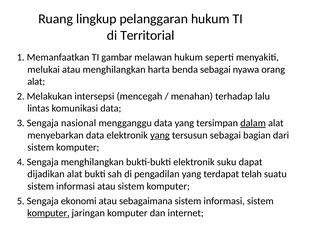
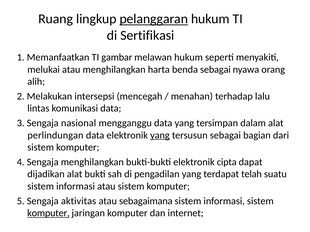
pelanggaran underline: none -> present (154, 19)
Territorial: Territorial -> Sertifikasi (147, 35)
alat: alat -> alih (36, 82)
dalam underline: present -> none (253, 123)
menyebarkan: menyebarkan -> perlindungan (55, 135)
suku: suku -> cipta (227, 162)
ekonomi: ekonomi -> aktivitas (79, 201)
